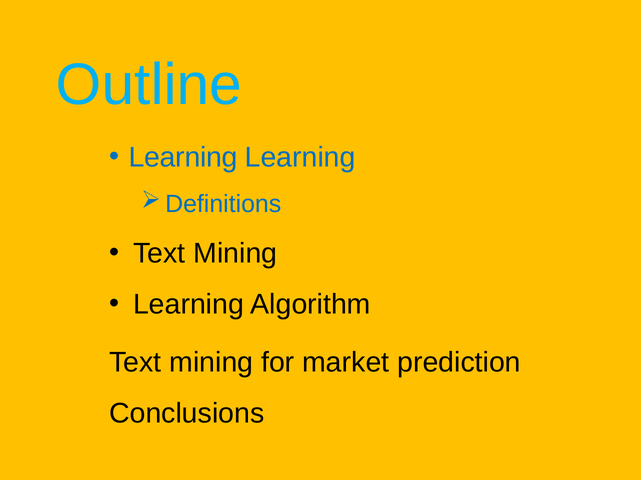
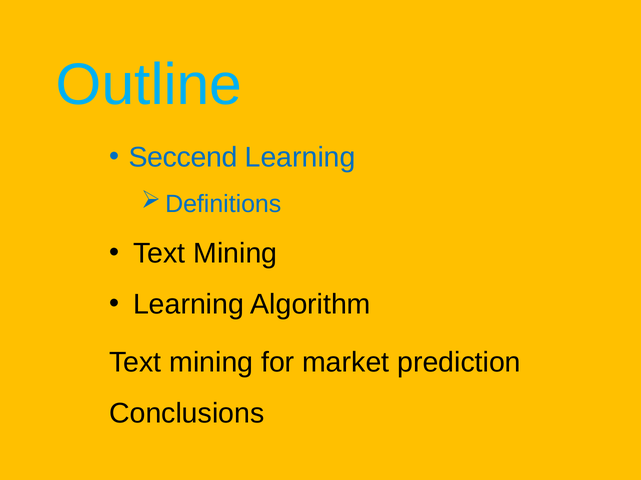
Learning: Learning -> Seccend (183, 158)
